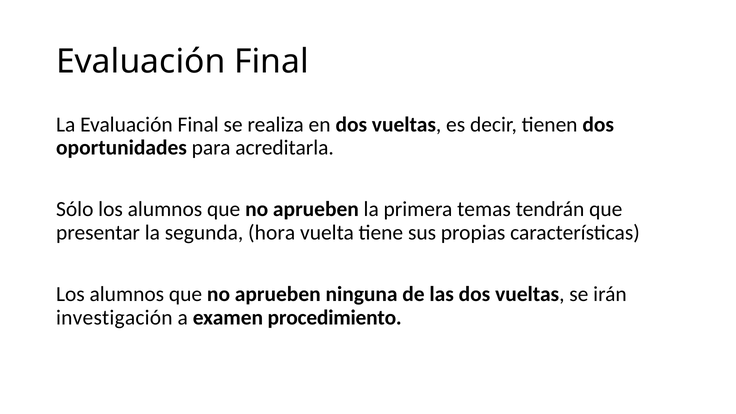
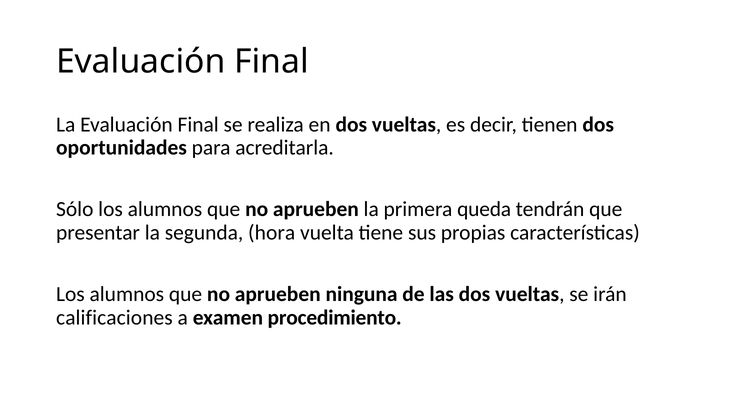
temas: temas -> queda (484, 209)
investigación: investigación -> calificaciones (114, 317)
